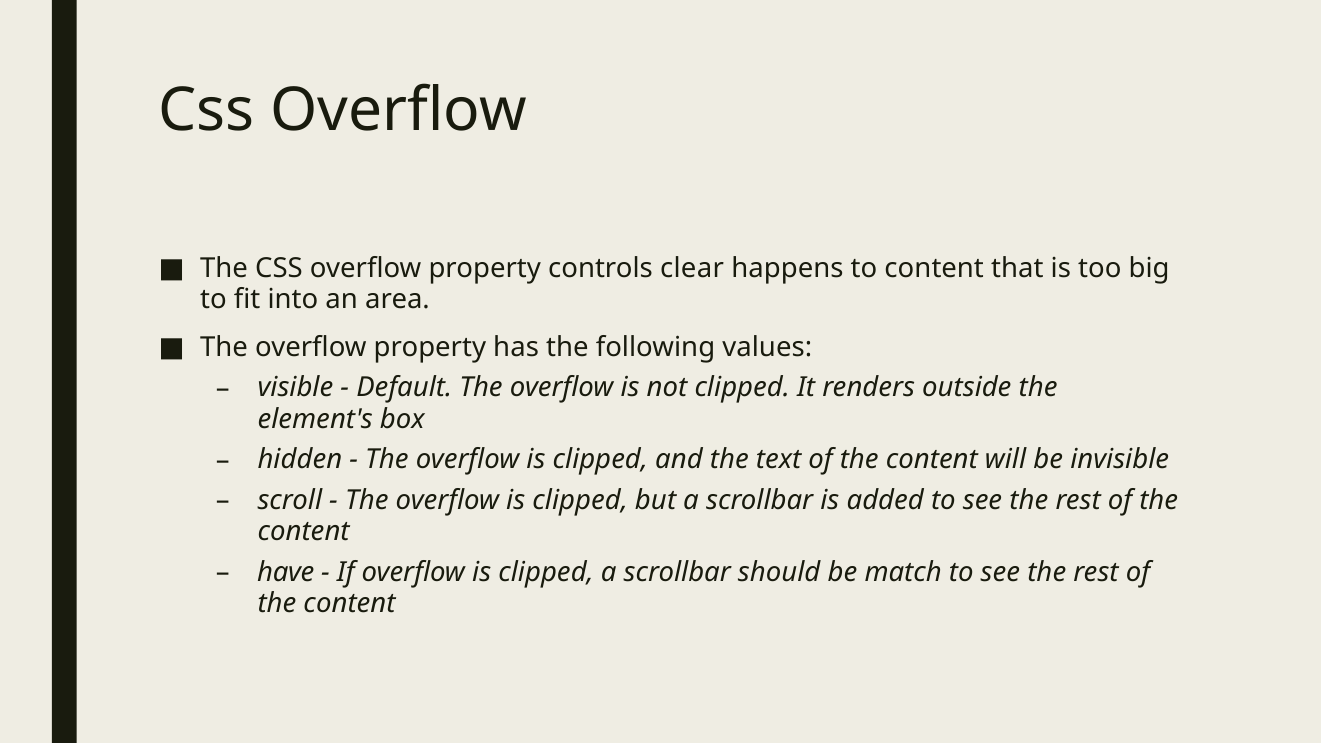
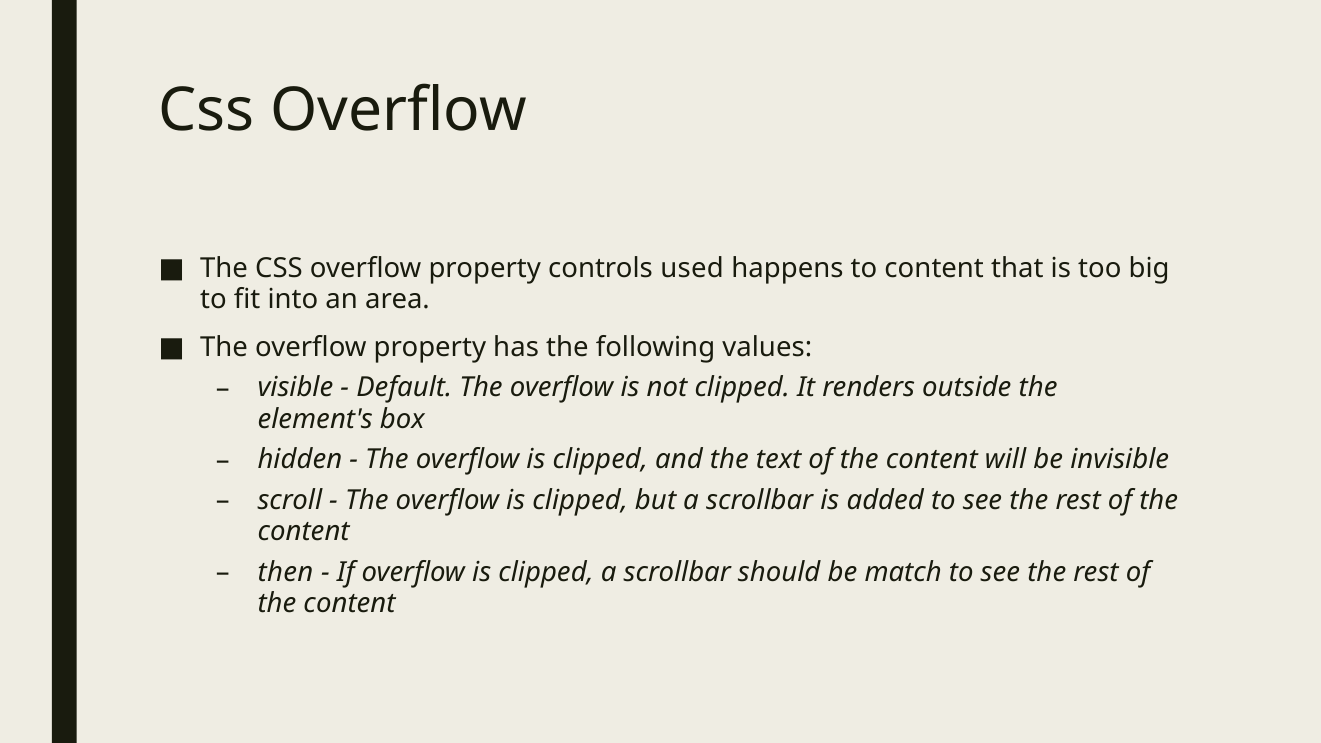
clear: clear -> used (692, 268)
have: have -> then (286, 572)
